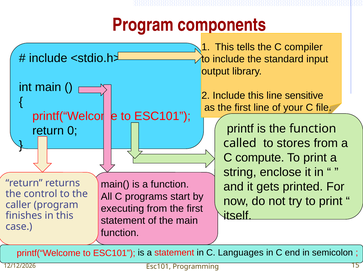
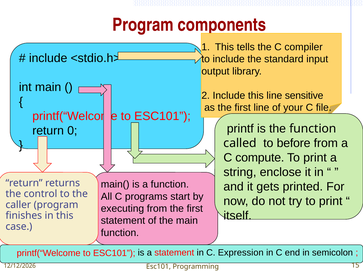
stores: stores -> before (294, 143)
Languages: Languages -> Expression (241, 253)
